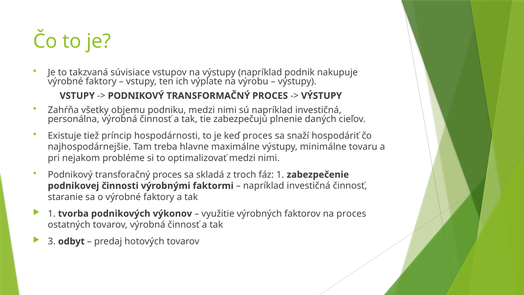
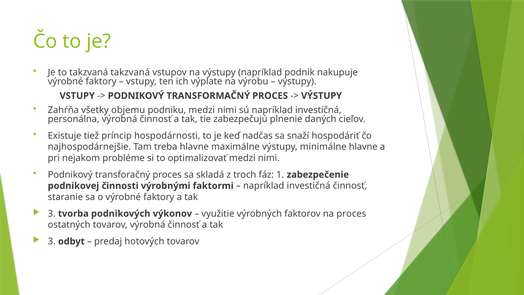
takzvaná súvisiace: súvisiace -> takzvaná (130, 72)
keď proces: proces -> nadčas (258, 136)
minimálne tovaru: tovaru -> hlavne (363, 147)
1: 1 -> 3 (52, 213)
